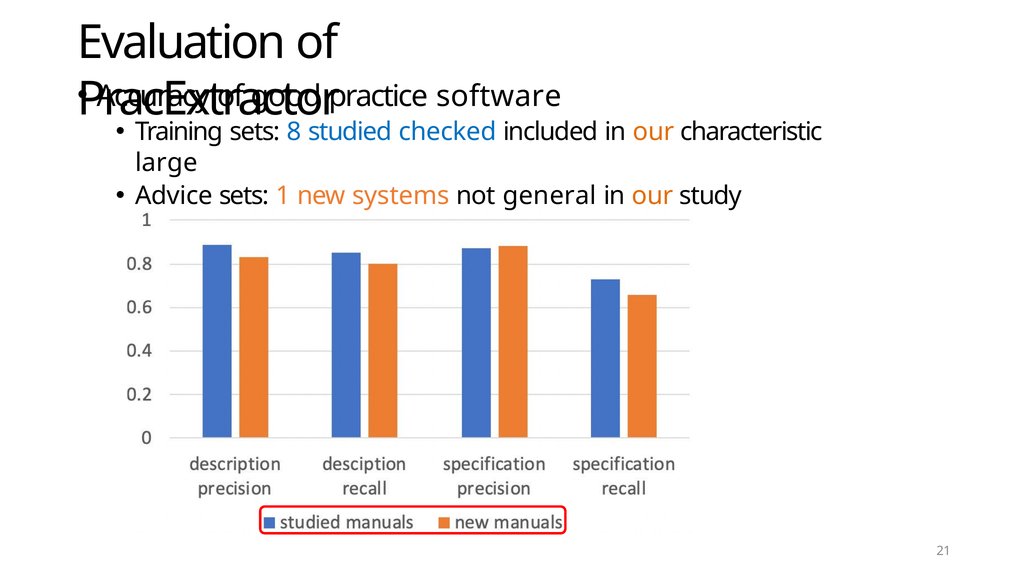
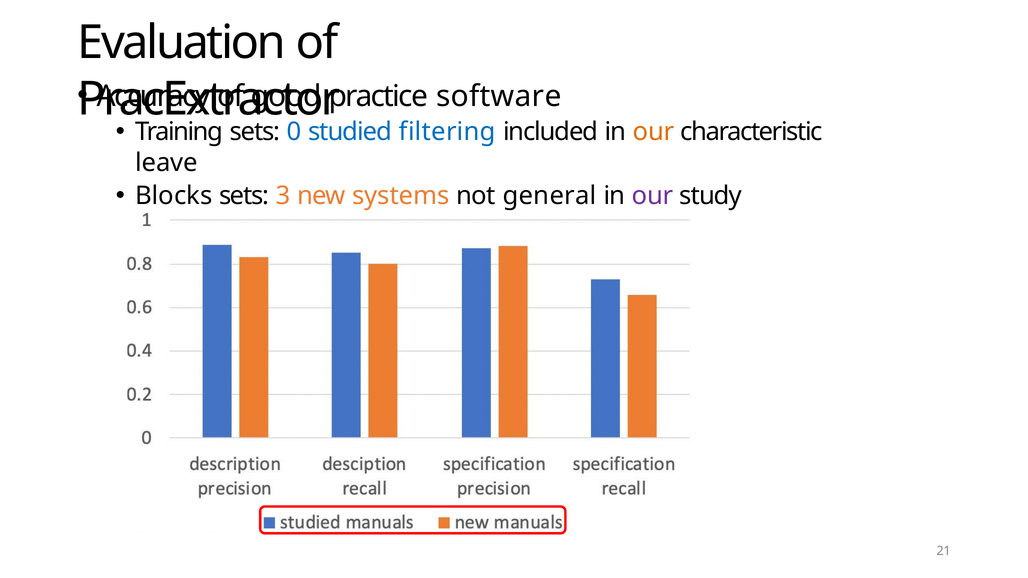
8: 8 -> 0 (294, 132)
checked: checked -> filtering (447, 132)
large: large -> leave (166, 163)
Advice: Advice -> Blocks (174, 196)
1: 1 -> 3 (283, 196)
our colour: orange -> purple (653, 196)
